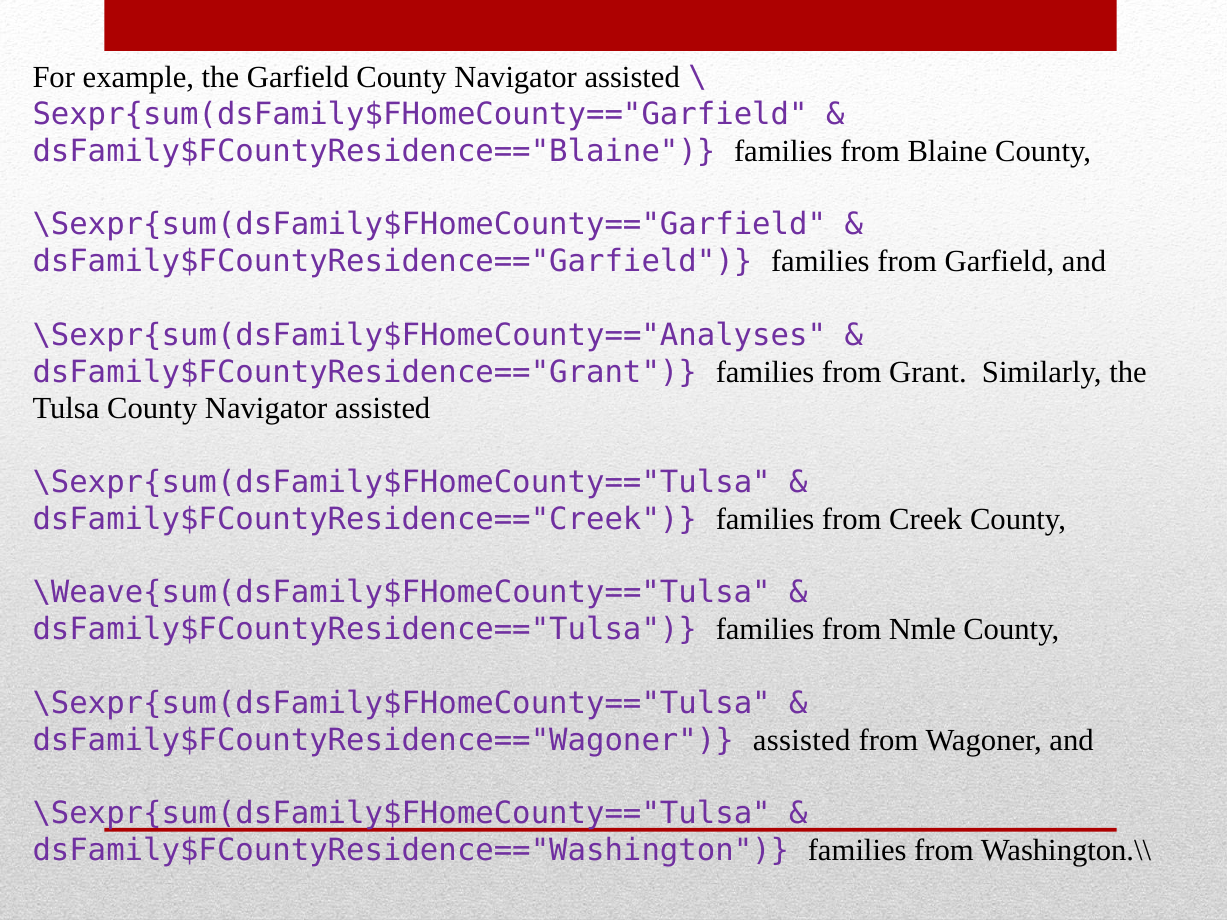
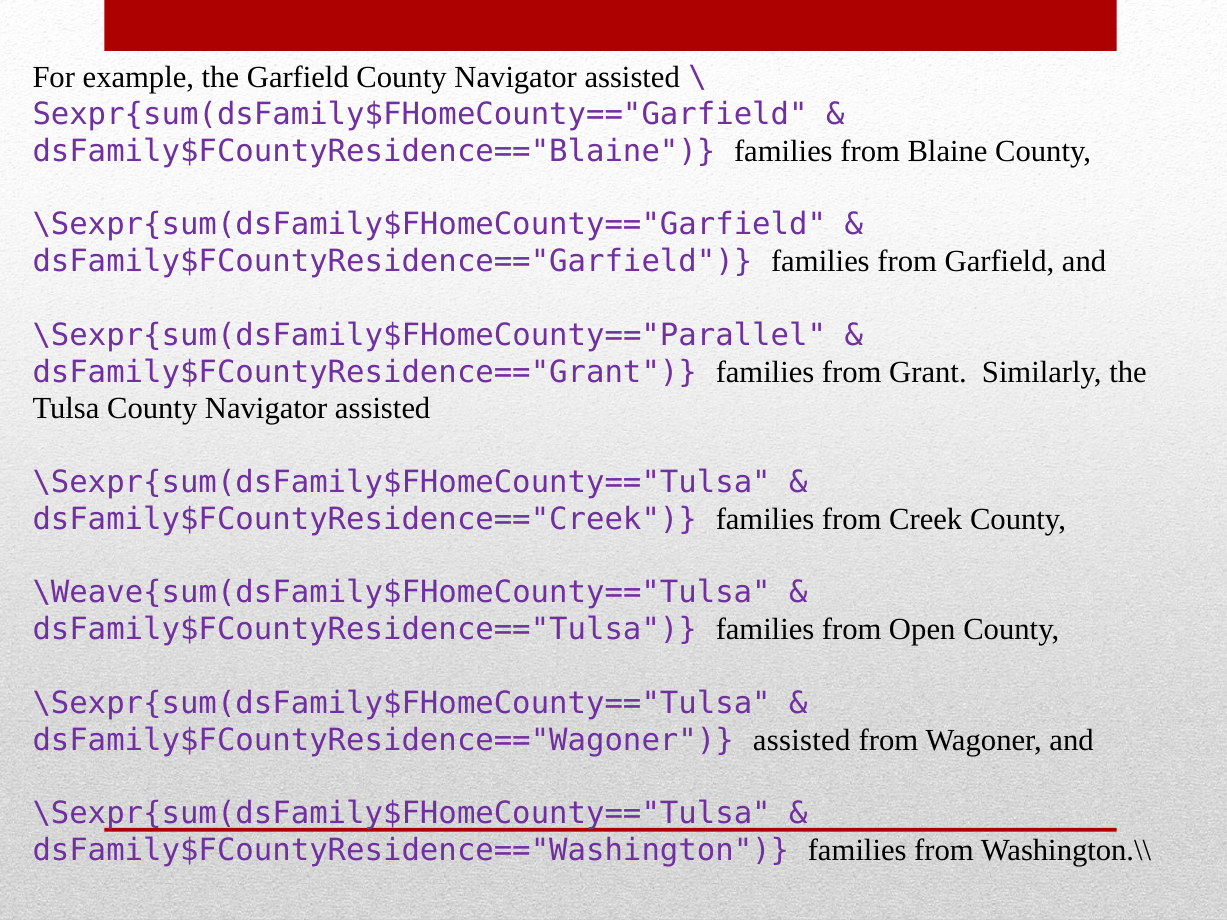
\Sexpr{sum(dsFamily$FHomeCounty=="Analyses: \Sexpr{sum(dsFamily$FHomeCounty=="Analyses -> \Sexpr{sum(dsFamily$FHomeCounty=="Parallel (429, 335)
Nmle: Nmle -> Open (922, 630)
